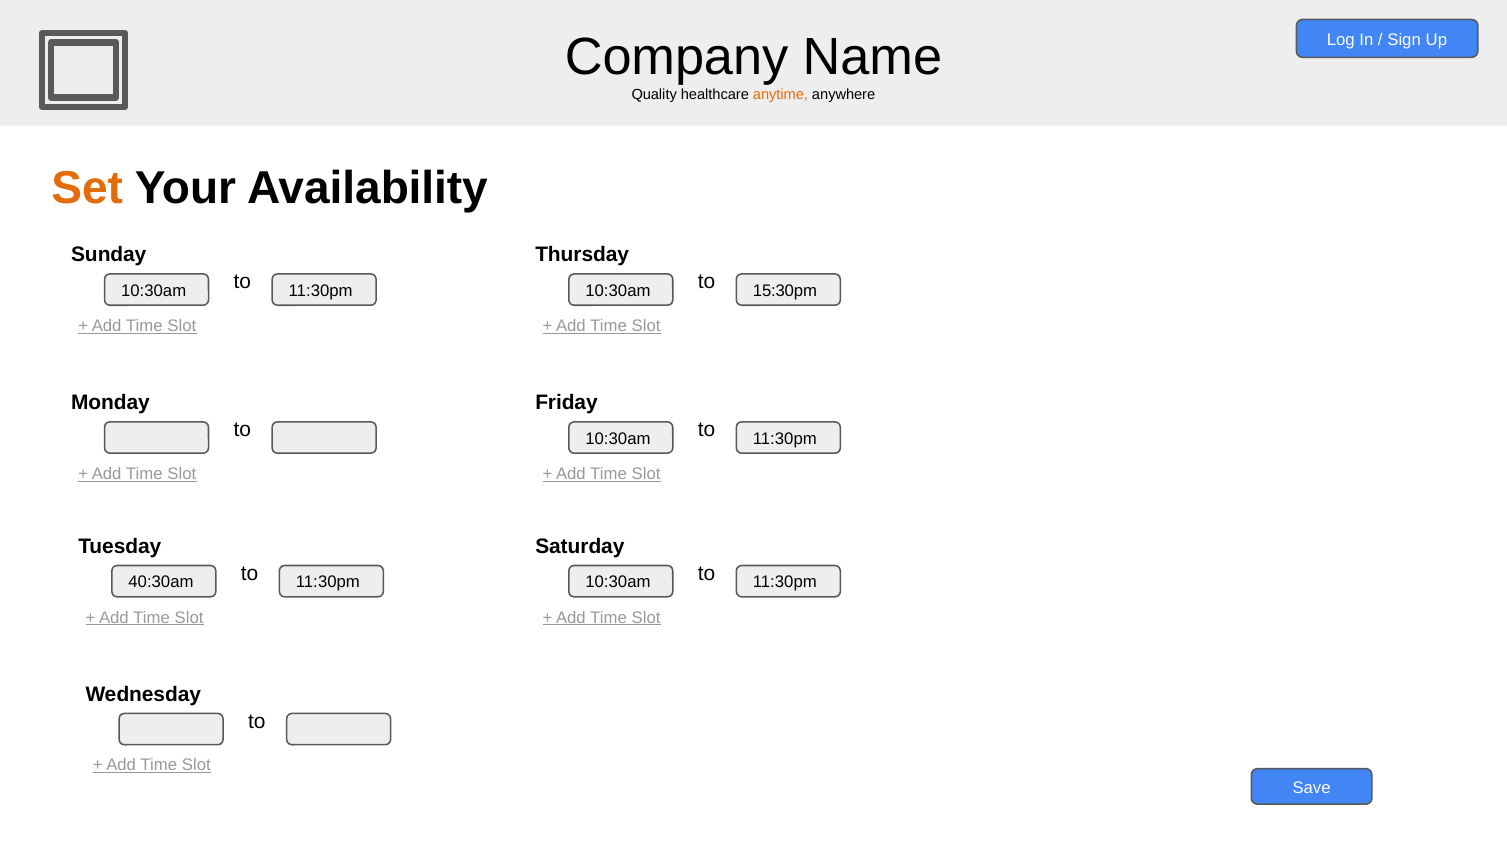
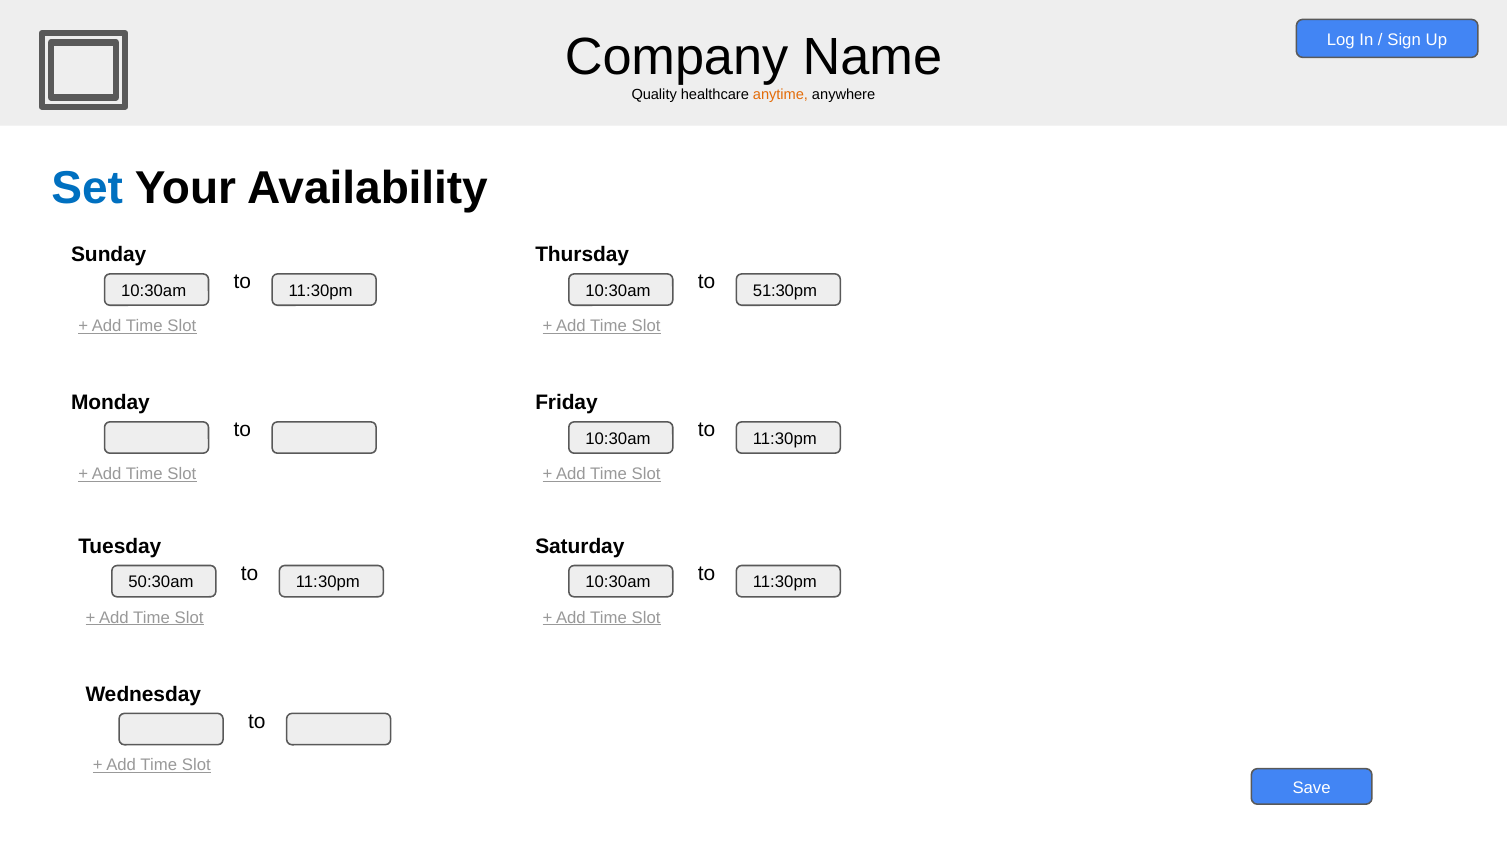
Set colour: orange -> blue (87, 188)
15:30pm: 15:30pm -> 51:30pm (785, 291)
40:30am: 40:30am -> 50:30am (161, 582)
